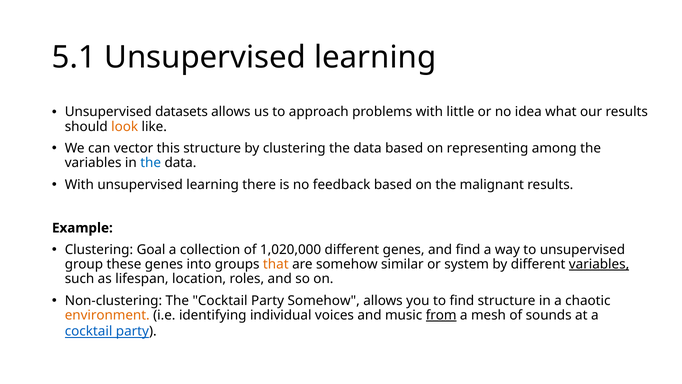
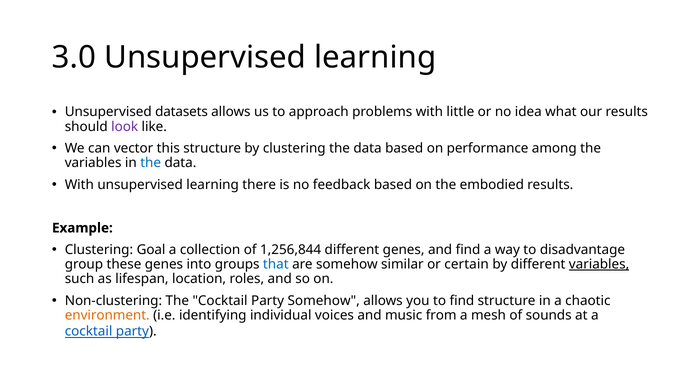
5.1: 5.1 -> 3.0 (74, 57)
look colour: orange -> purple (125, 126)
representing: representing -> performance (488, 148)
malignant: malignant -> embodied (492, 184)
1,020,000: 1,020,000 -> 1,256,844 (291, 249)
to unsupervised: unsupervised -> disadvantage (582, 249)
that colour: orange -> blue (276, 264)
system: system -> certain (467, 264)
from underline: present -> none (441, 315)
